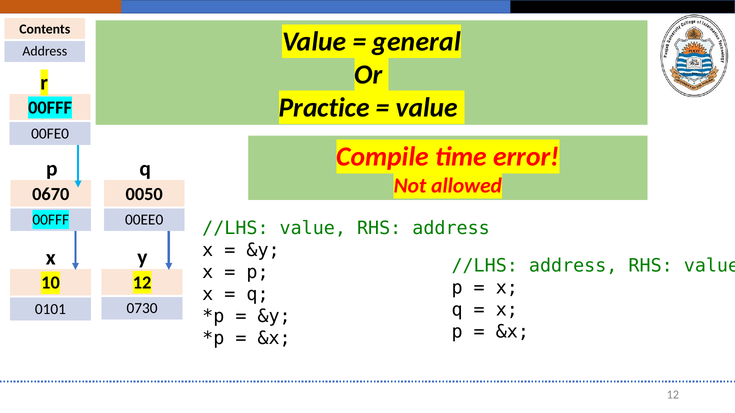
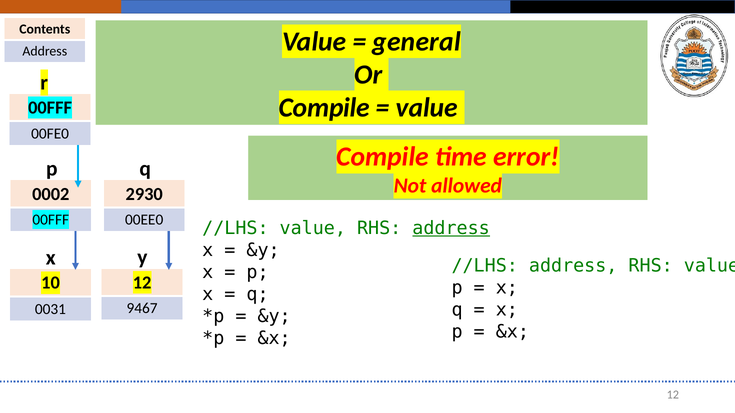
Practice: Practice -> Compile (324, 108)
0670: 0670 -> 0002 (51, 194)
0050: 0050 -> 2930 (144, 194)
address underline: none -> present (451, 228)
0730: 0730 -> 9467 (142, 309)
0101: 0101 -> 0031 (50, 309)
